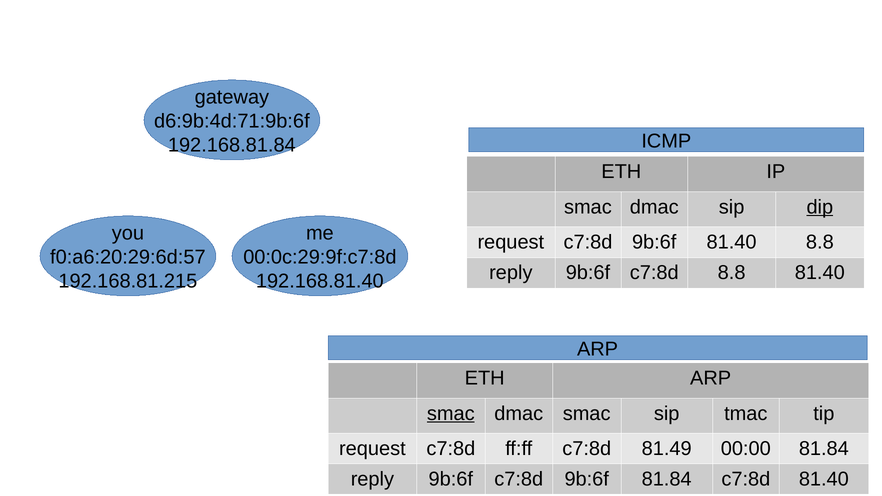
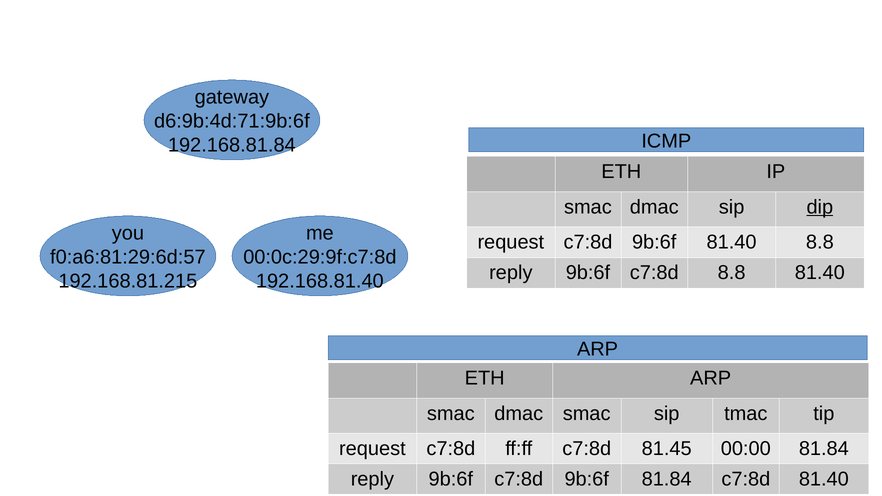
f0:a6:20:29:6d:57: f0:a6:20:29:6d:57 -> f0:a6:81:29:6d:57 (128, 257)
smac underline: present -> none (451, 414)
81.49: 81.49 -> 81.45 (667, 449)
